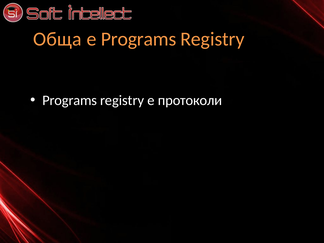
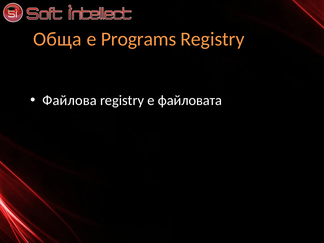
Programs: Programs -> Файлова (70, 100)
протоколи: протоколи -> файловата (190, 100)
